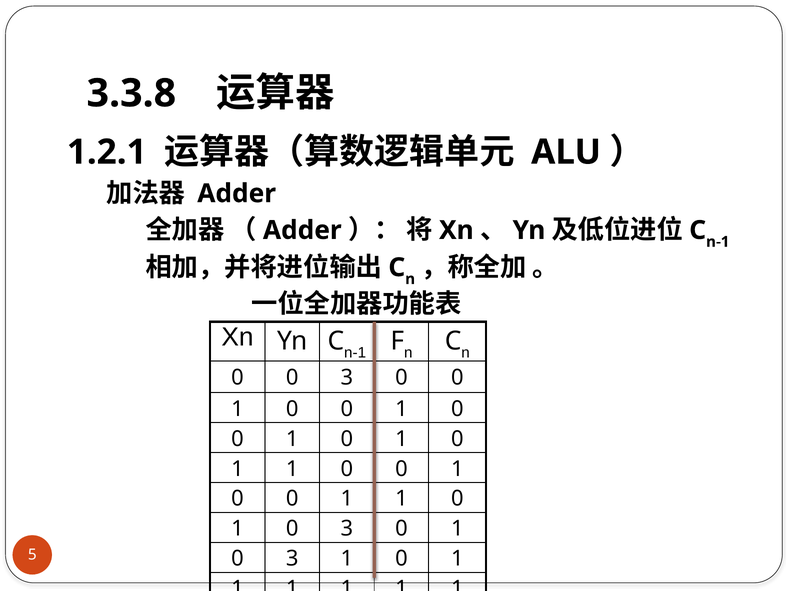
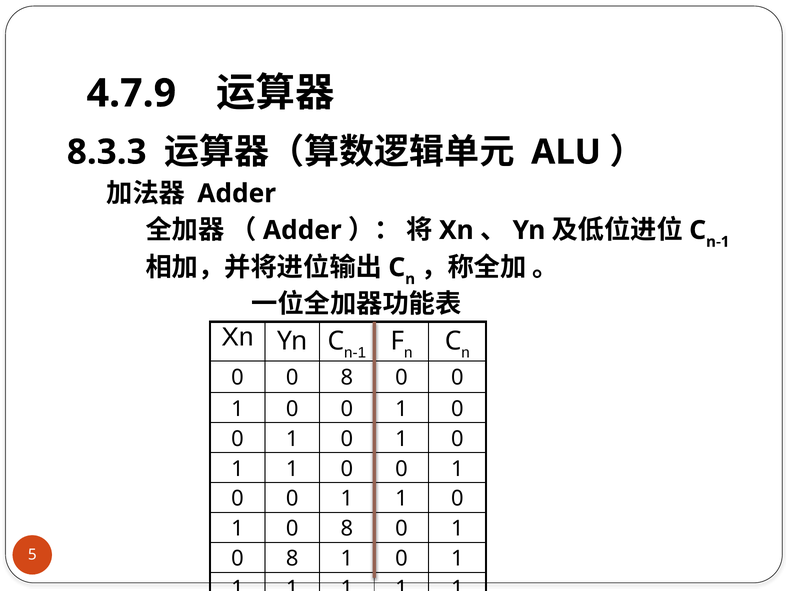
3.3.8: 3.3.8 -> 4.7.9 (131, 93)
1.2.1: 1.2.1 -> 8.3.3 (107, 152)
0 0 3: 3 -> 8 (347, 377)
3: 3 -> 8 (347, 529)
3: 3 -> 8 (292, 559)
